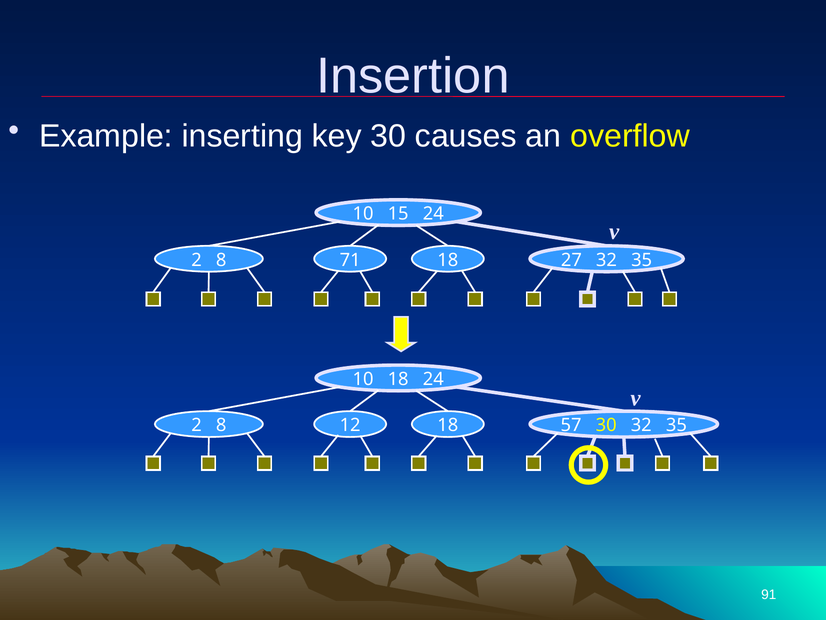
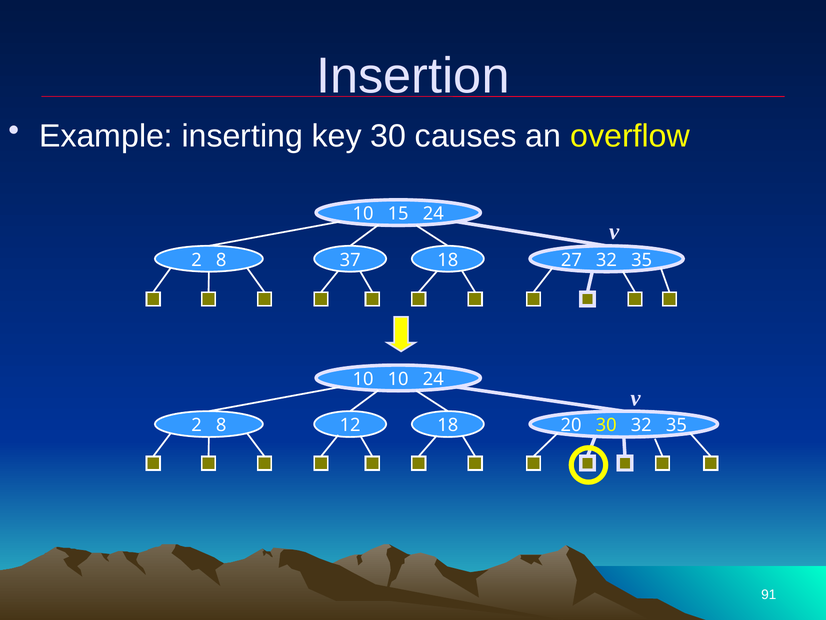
71: 71 -> 37 (350, 260)
10 18: 18 -> 10 (398, 379)
57: 57 -> 20 (571, 425)
